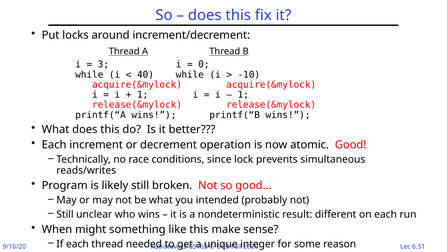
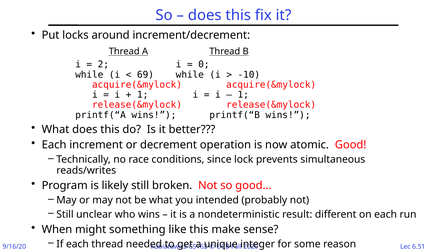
3: 3 -> 2 (103, 64)
40: 40 -> 69 (145, 74)
